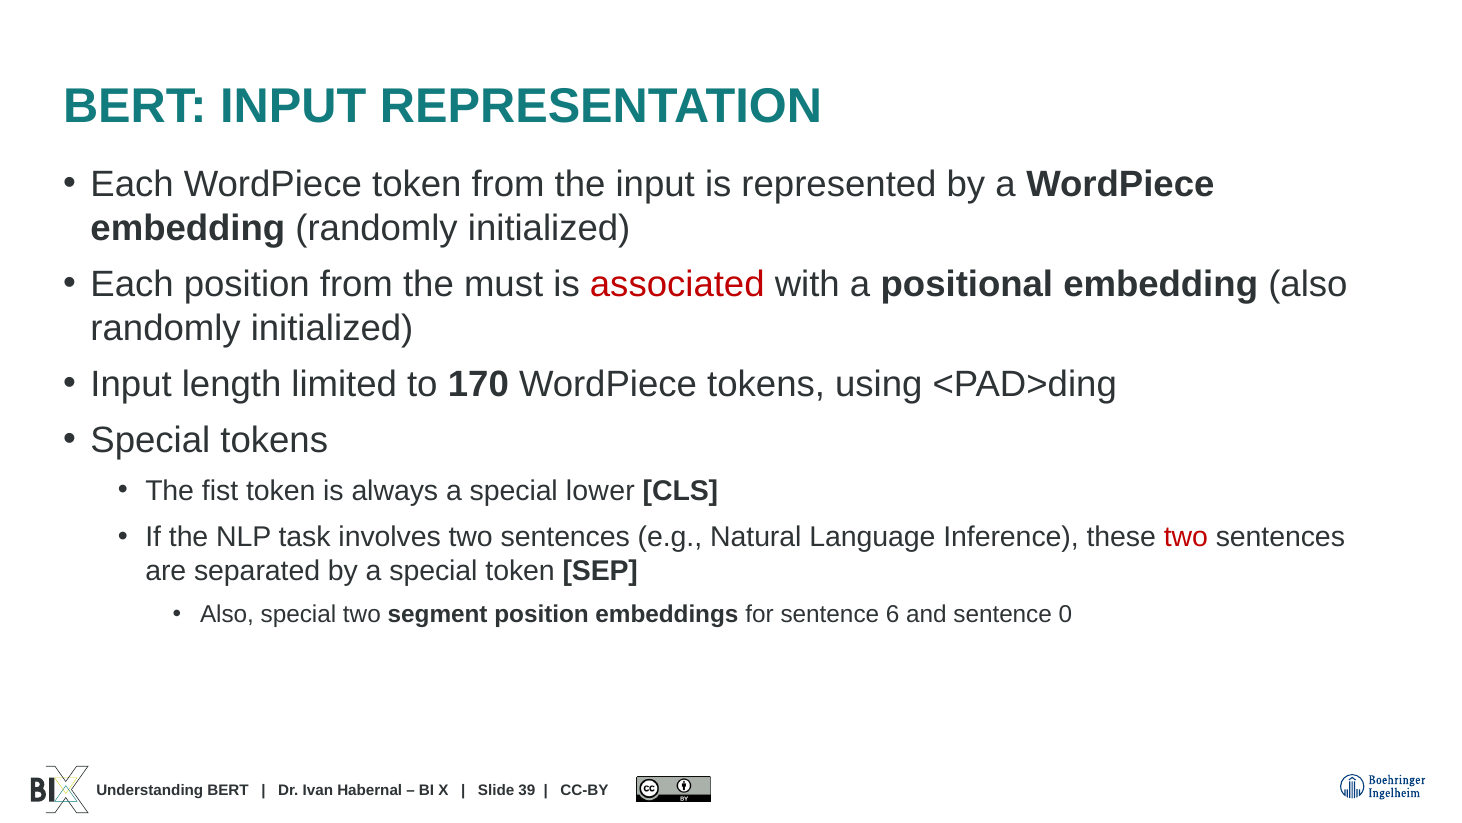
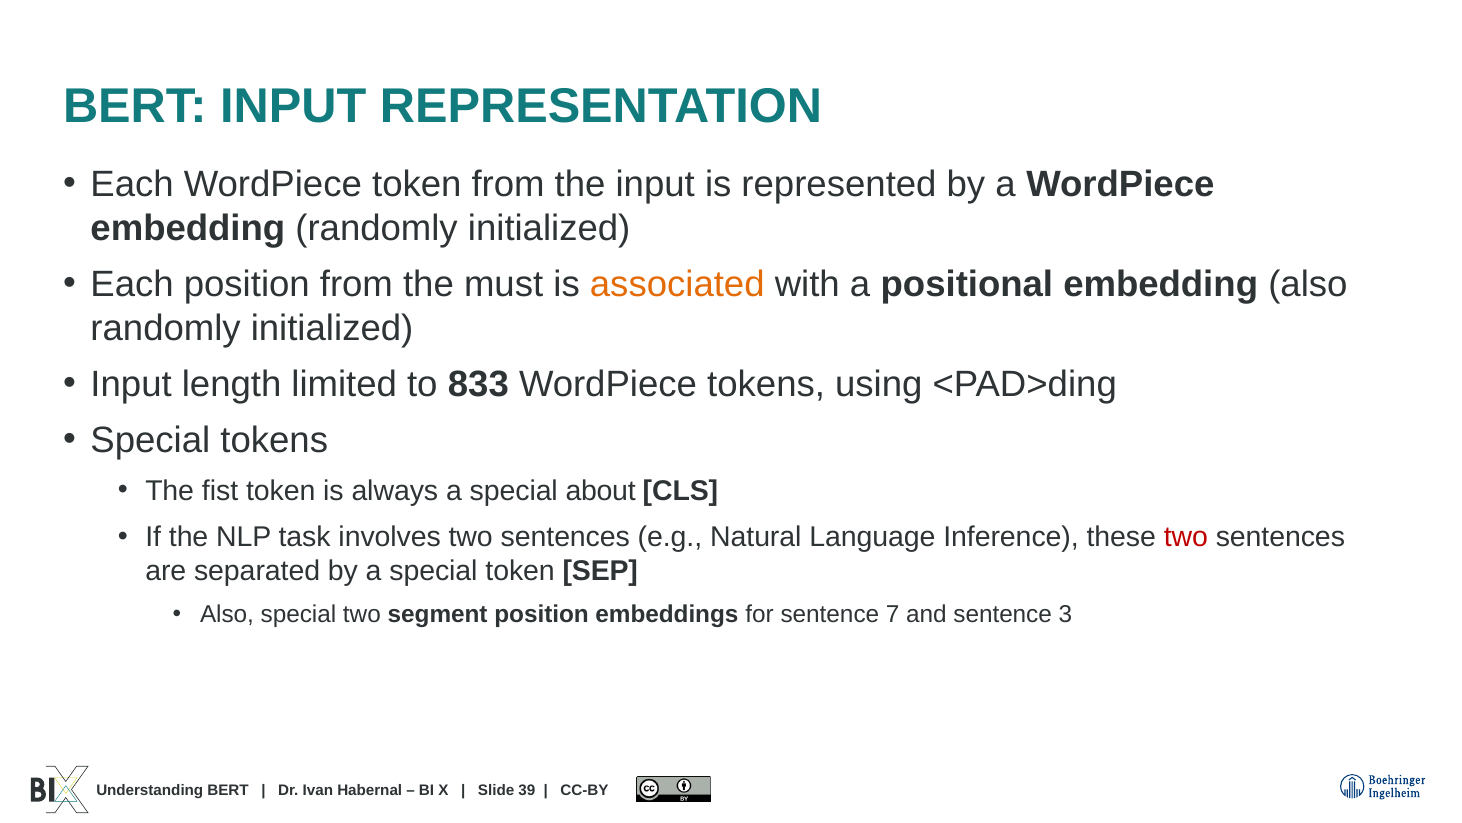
associated colour: red -> orange (677, 284)
170: 170 -> 833 (478, 384)
lower: lower -> about (601, 491)
6: 6 -> 7 (893, 614)
0: 0 -> 3 (1065, 614)
